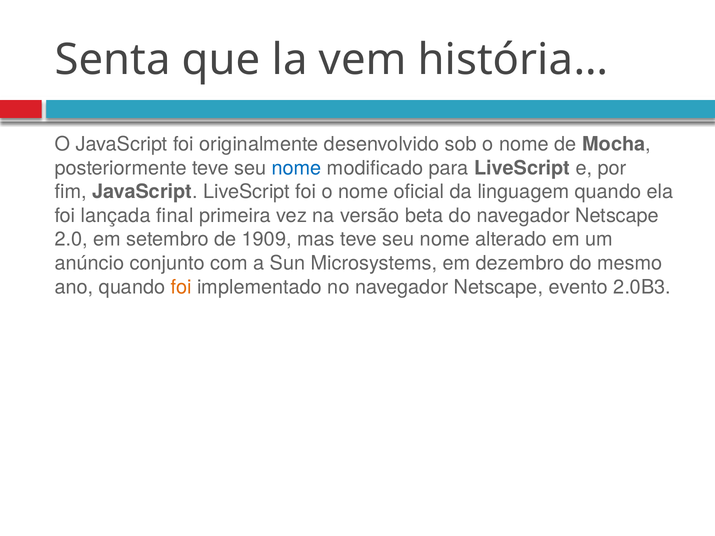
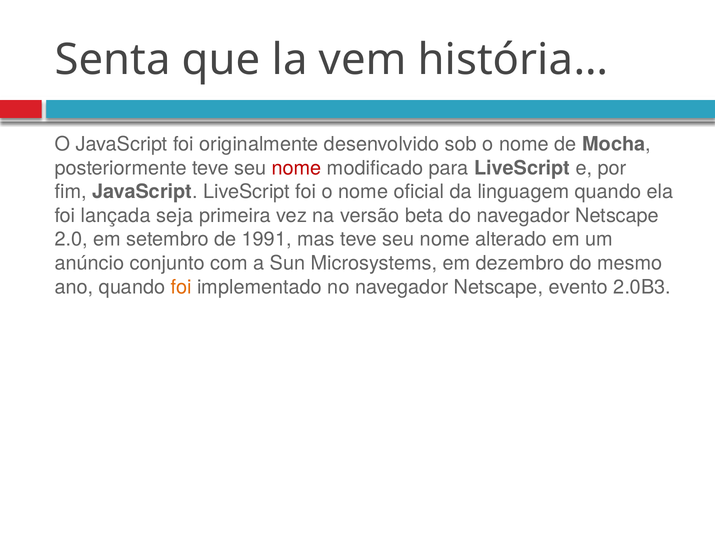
nome colour: blue -> red (297, 168)
final: final -> seja (175, 216)
1909: 1909 -> 1991 (267, 240)
